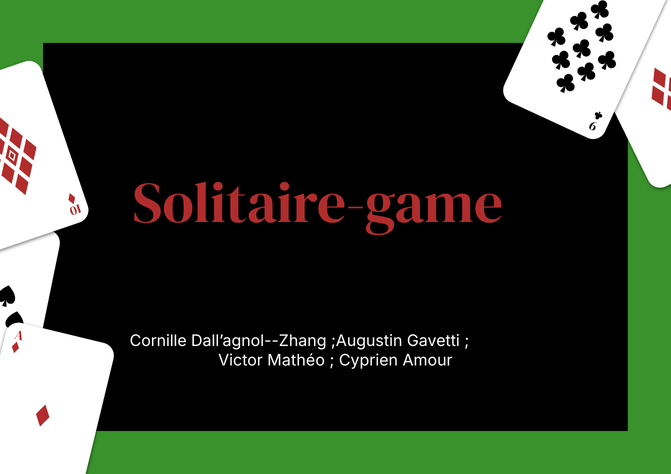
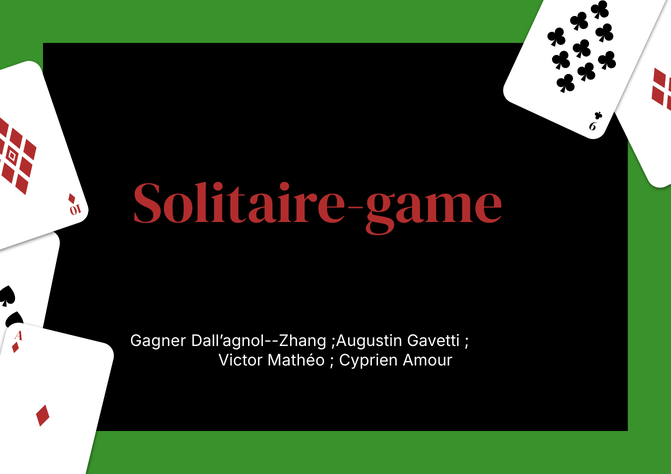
Cornille: Cornille -> Gagner (158, 342)
